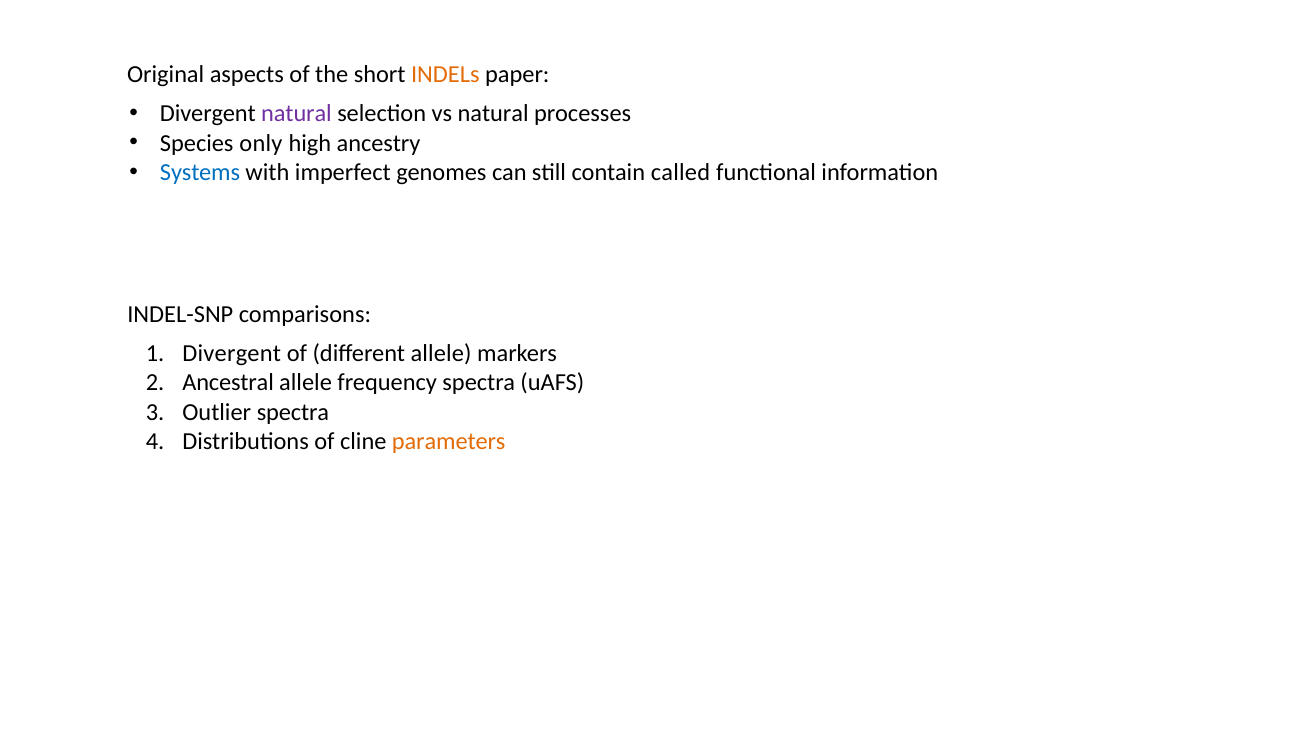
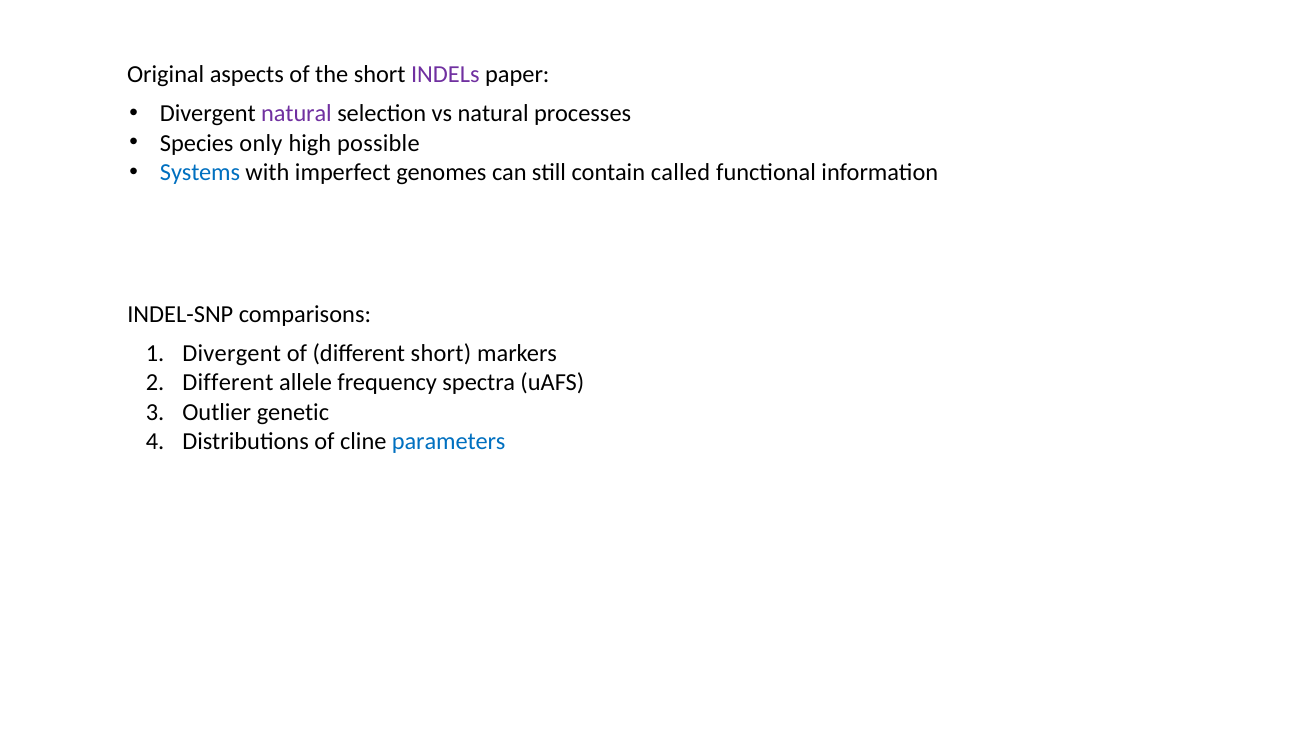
INDELs colour: orange -> purple (445, 74)
ancestry: ancestry -> possible (378, 143)
different allele: allele -> short (441, 353)
Ancestral: Ancestral -> Different (228, 383)
Outlier spectra: spectra -> genetic (293, 412)
parameters colour: orange -> blue (449, 441)
